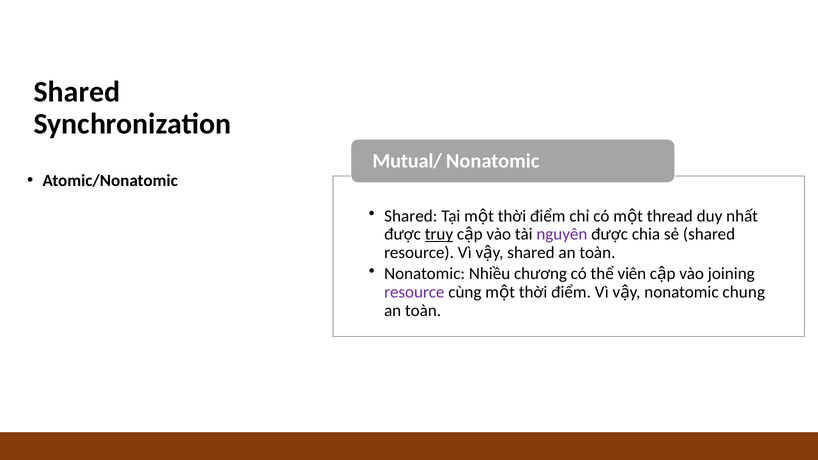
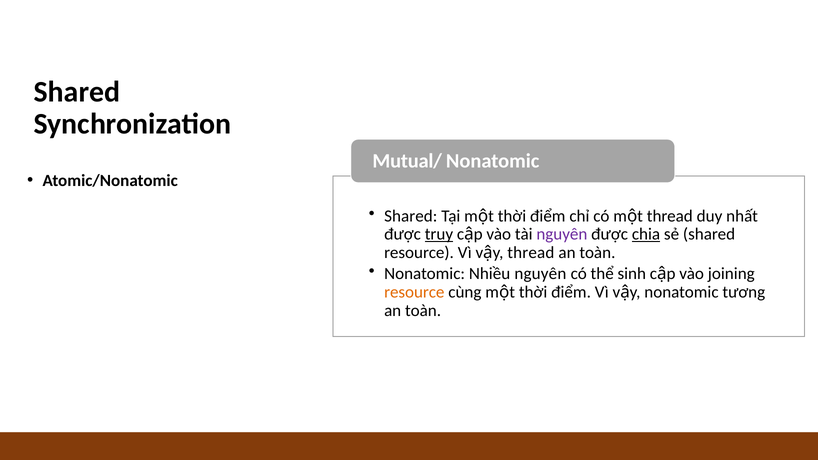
chia underline: none -> present (646, 234)
shared: shared -> thread (531, 253)
Nhiều chương: chương -> nguyên (540, 274)
viên: viên -> sinh (632, 274)
resource colour: purple -> orange (414, 292)
chung: chung -> tương (744, 292)
